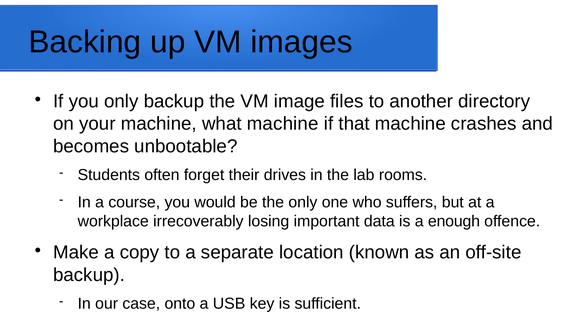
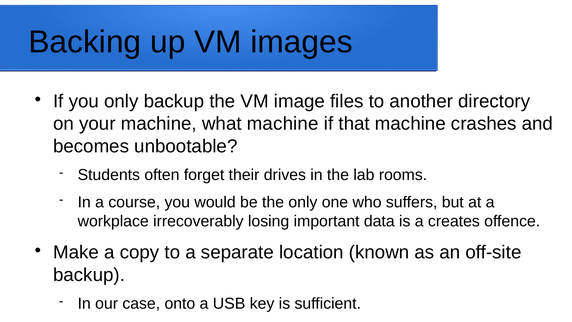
enough: enough -> creates (454, 221)
